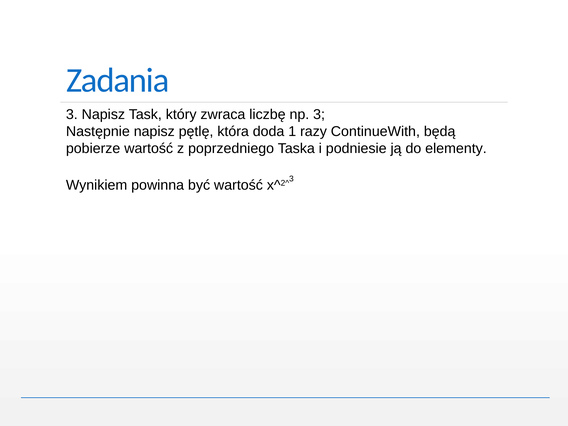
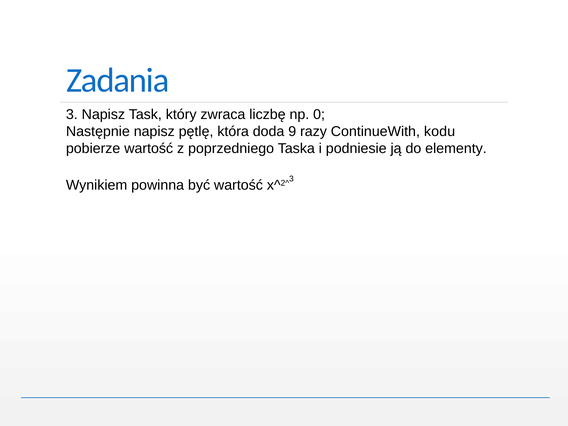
np 3: 3 -> 0 (319, 115)
1: 1 -> 9 (292, 132)
będą: będą -> kodu (440, 132)
